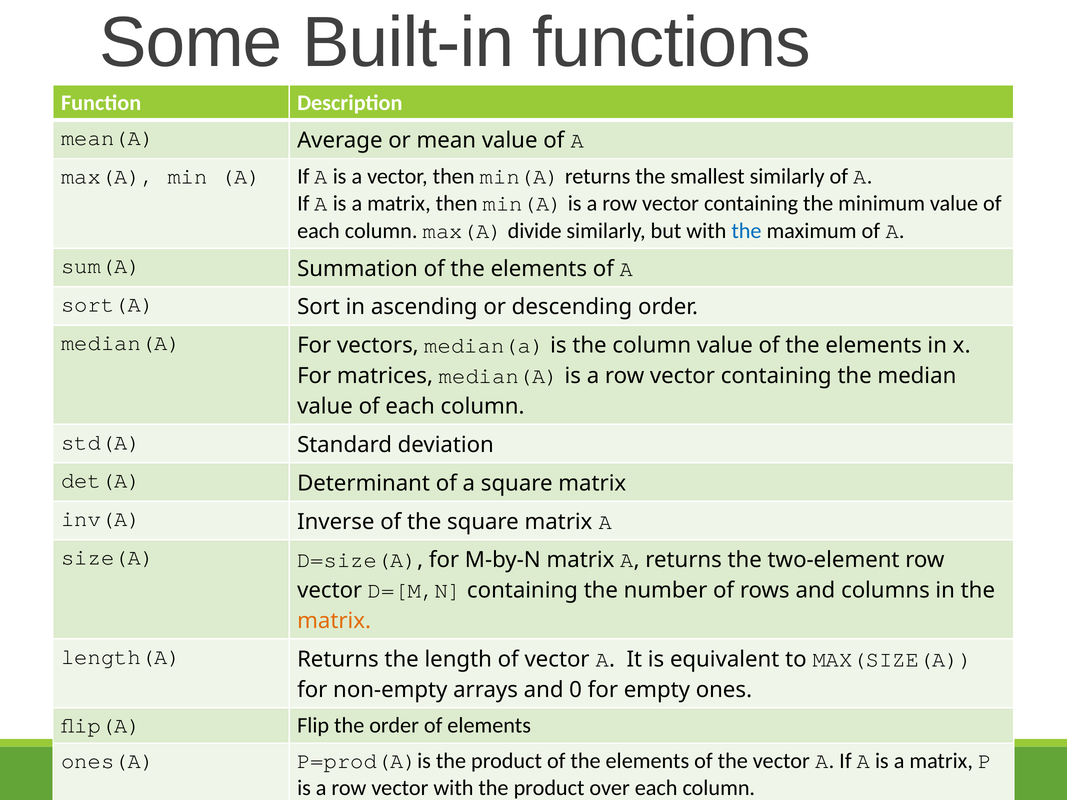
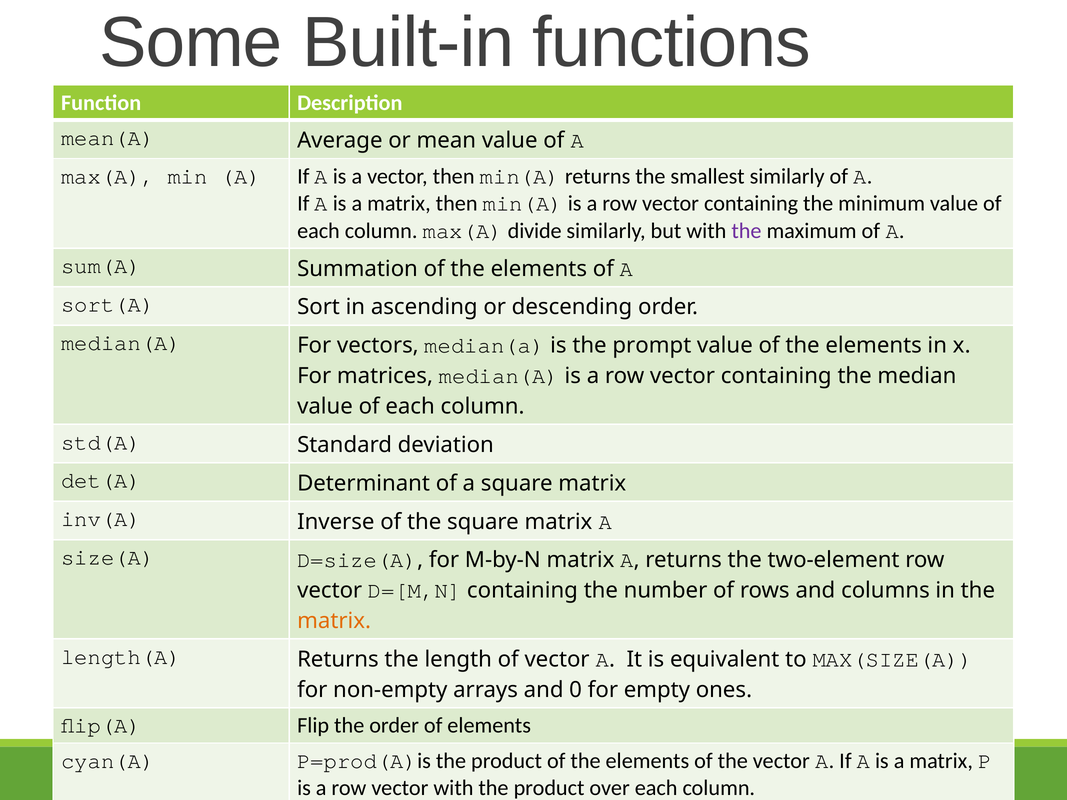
the colour: blue -> purple (746, 231)
the column: column -> prompt (652, 346)
ones(A: ones(A -> cyan(A (108, 761)
